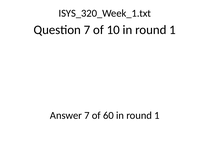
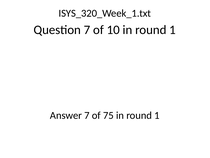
60: 60 -> 75 (108, 115)
